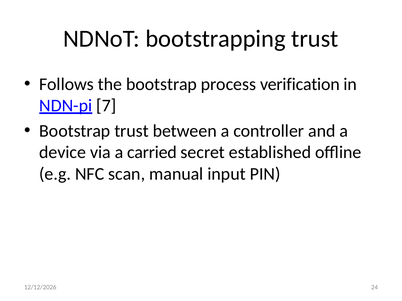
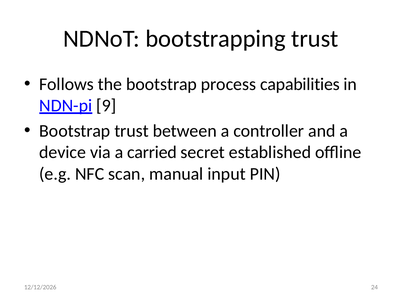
verification: verification -> capabilities (300, 84)
7: 7 -> 9 (106, 106)
